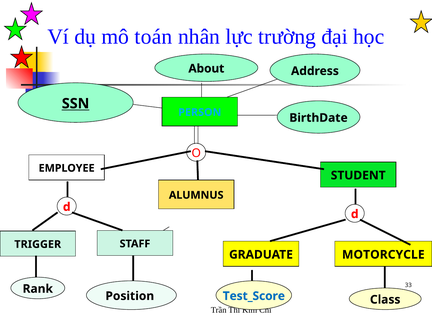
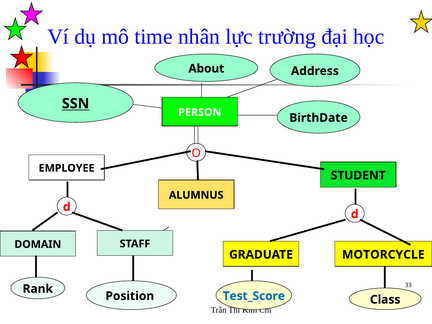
toán: toán -> time (154, 37)
PERSON colour: light blue -> white (200, 112)
TRIGGER: TRIGGER -> DOMAIN (38, 244)
